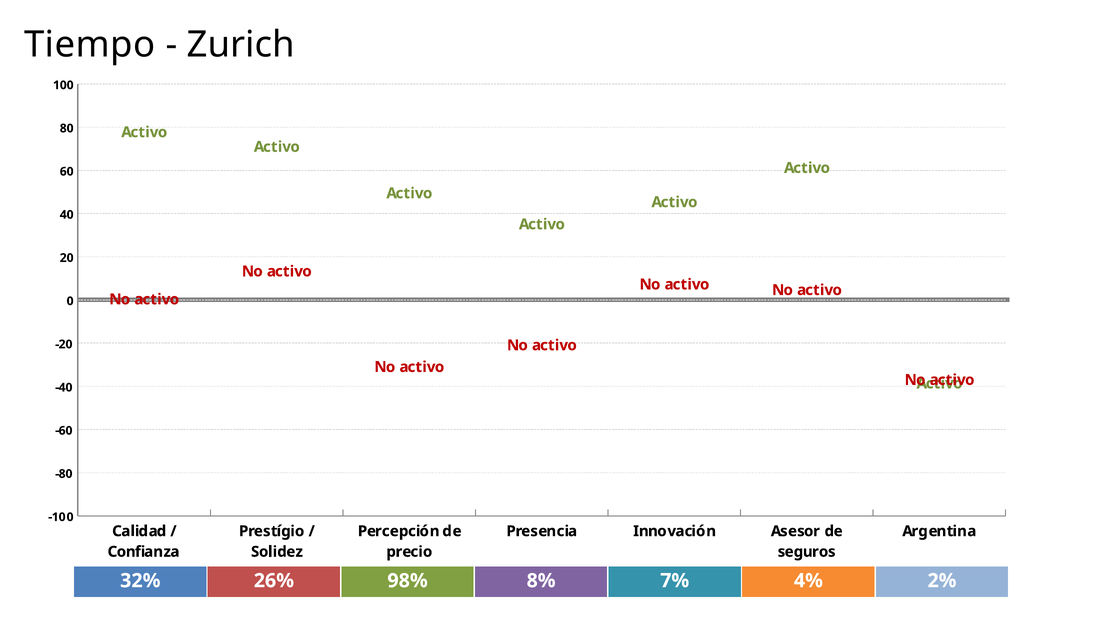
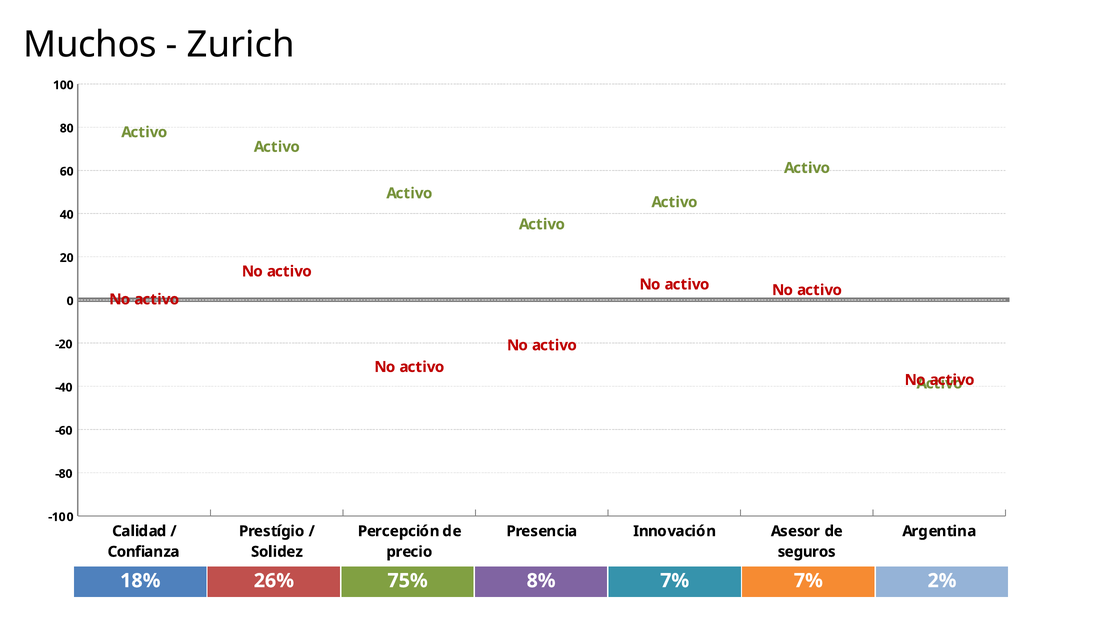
Tiempo: Tiempo -> Muchos (90, 45)
32%: 32% -> 18% (140, 580)
98%: 98% -> 75% (408, 580)
7% 4%: 4% -> 7% (808, 580)
